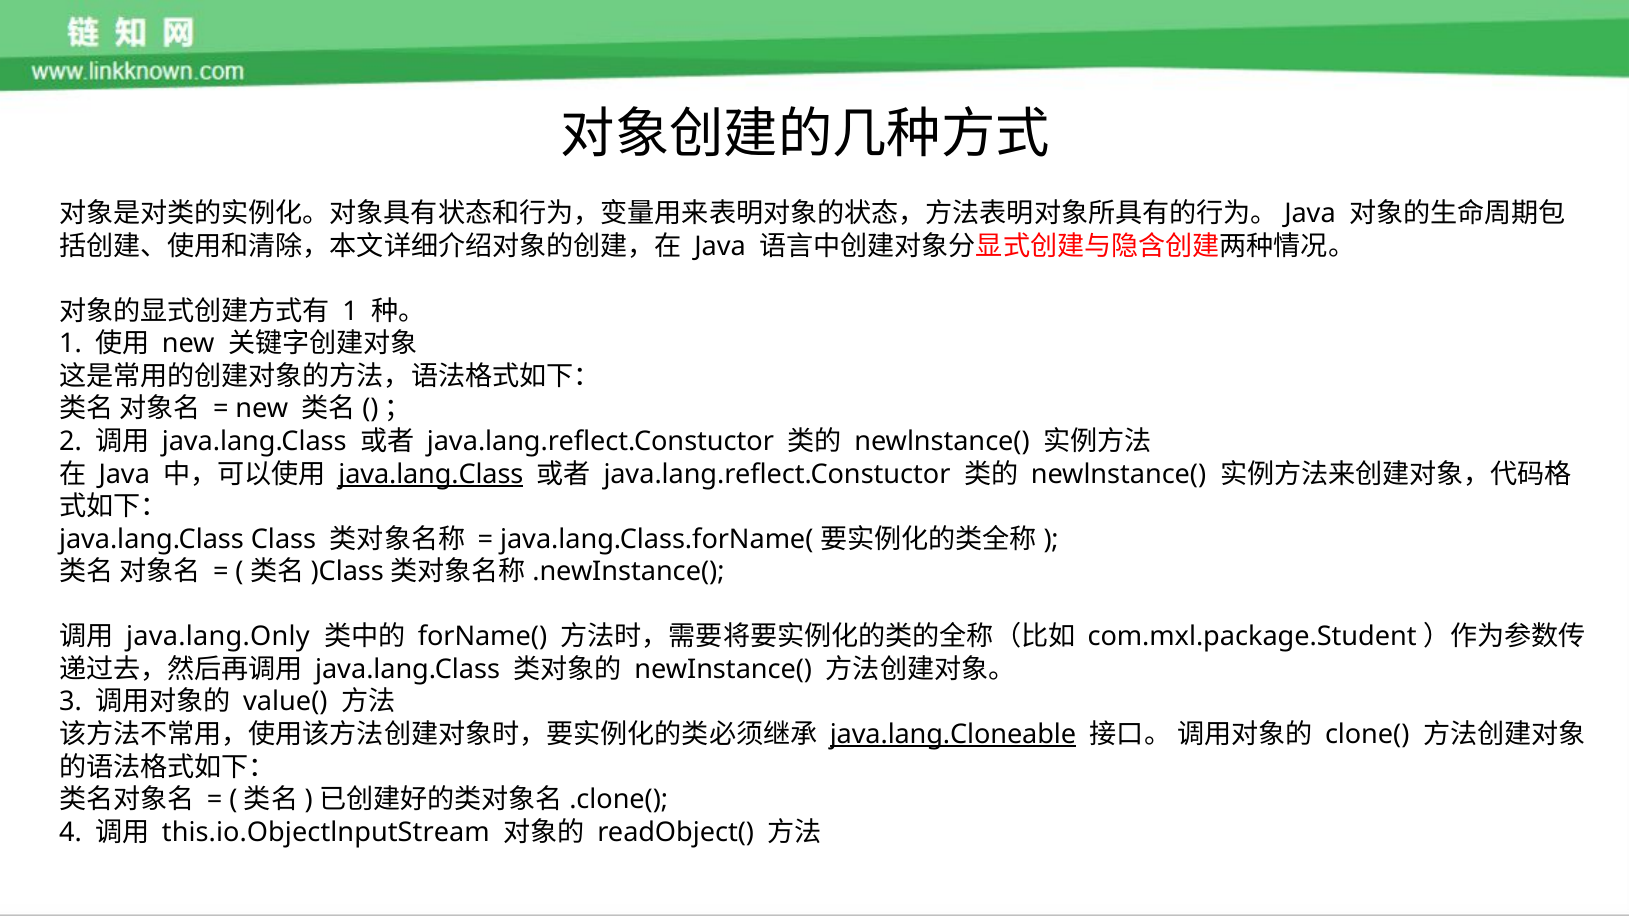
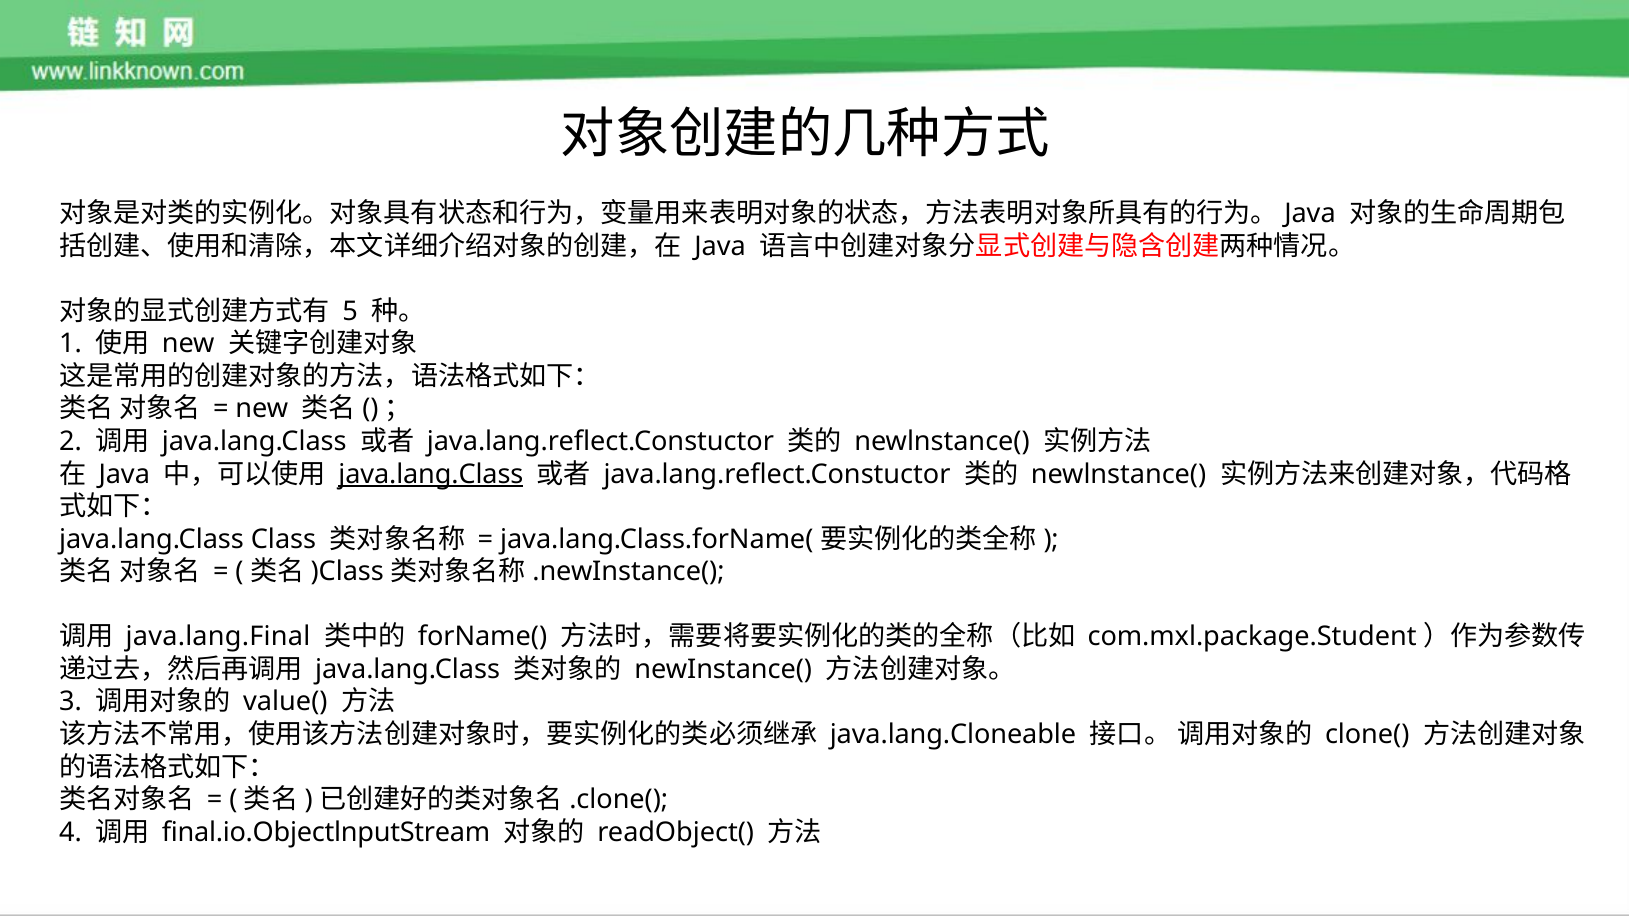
1: 1 -> 5 (350, 311)
java.lang.Only: java.lang.Only -> java.lang.Final (218, 637)
java.lang.Cloneable underline: present -> none (953, 735)
this.io.ObjectlnputStream: this.io.ObjectlnputStream -> final.io.ObjectlnputStream (326, 832)
